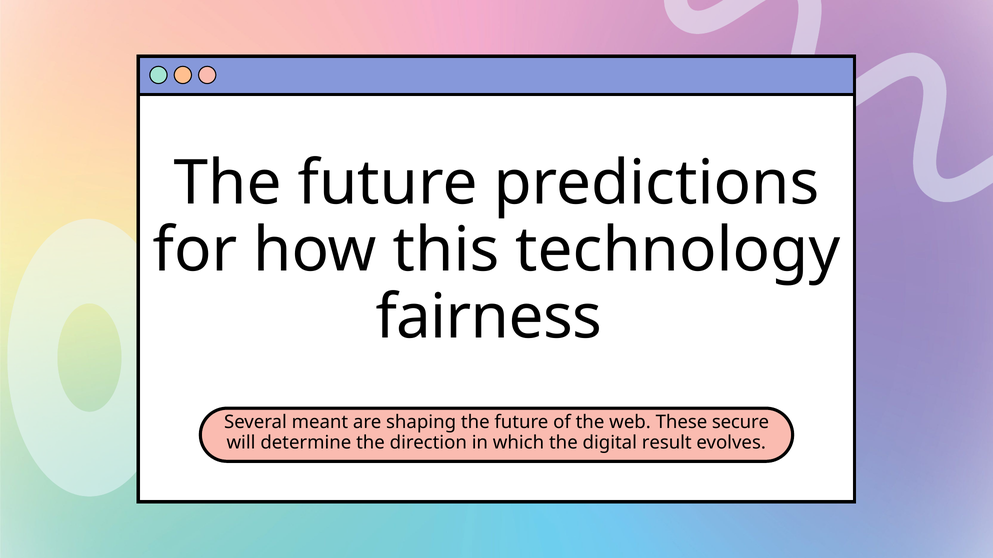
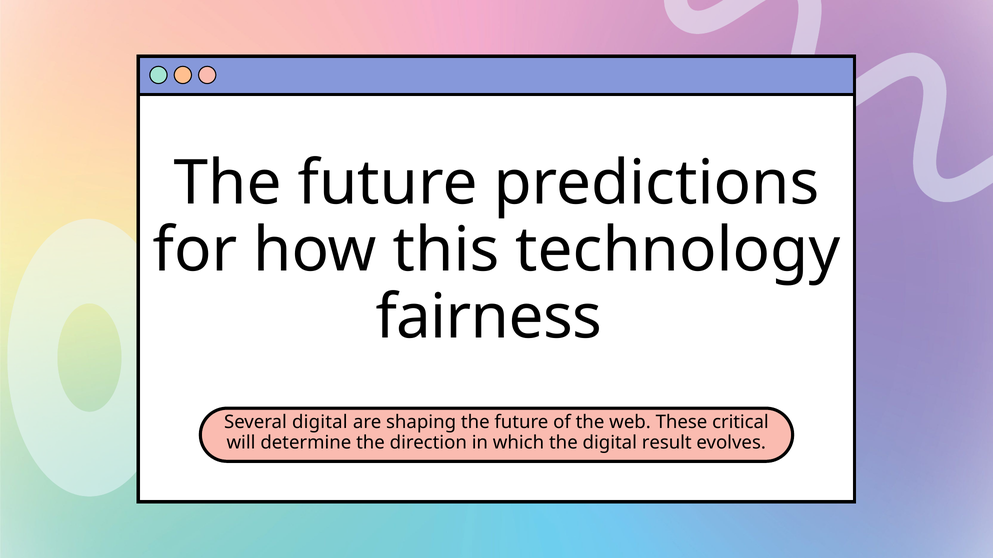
Several meant: meant -> digital (320, 423)
secure: secure -> critical (740, 423)
